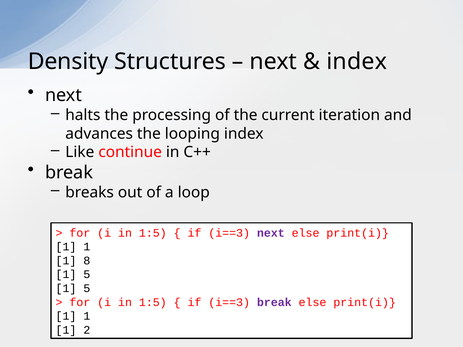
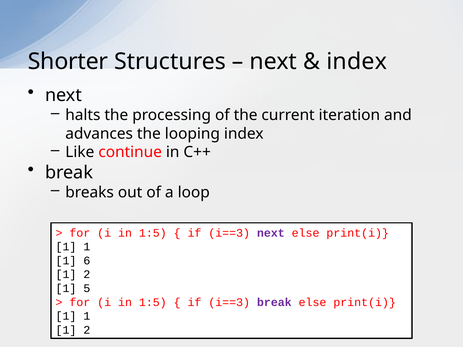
Density: Density -> Shorter (68, 62)
8: 8 -> 6 (87, 261)
5: 5 -> 2 (87, 275)
